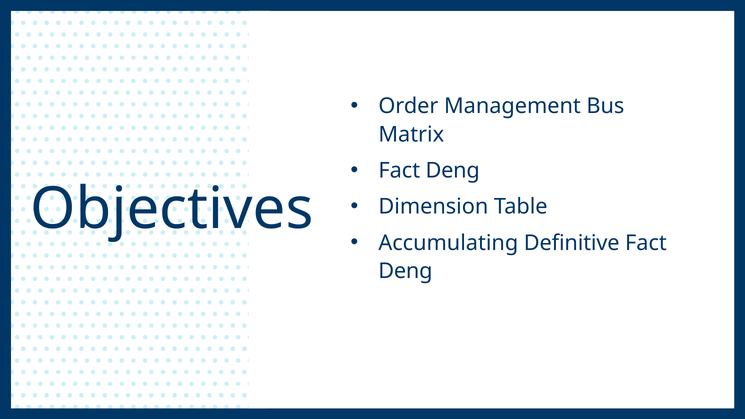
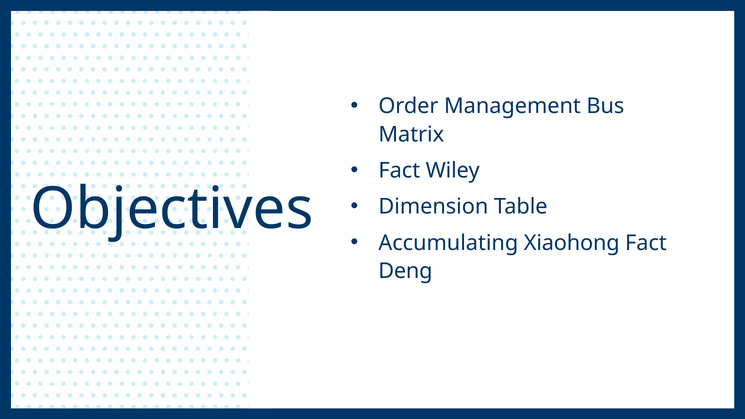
Deng: Deng -> Wiley (453, 171)
Definitive: Definitive -> Xiaohong (572, 243)
